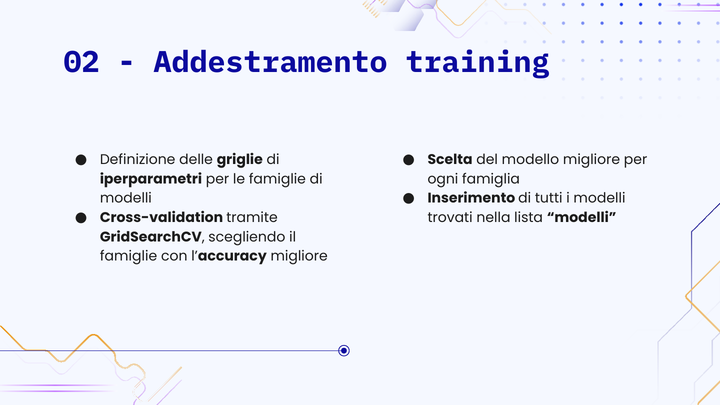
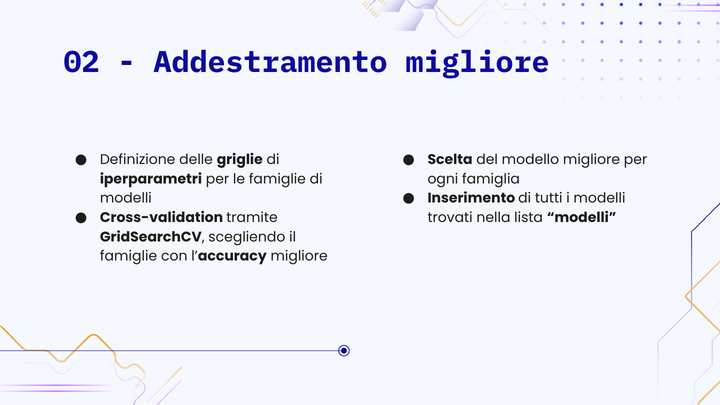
Addestramento training: training -> migliore (478, 62)
